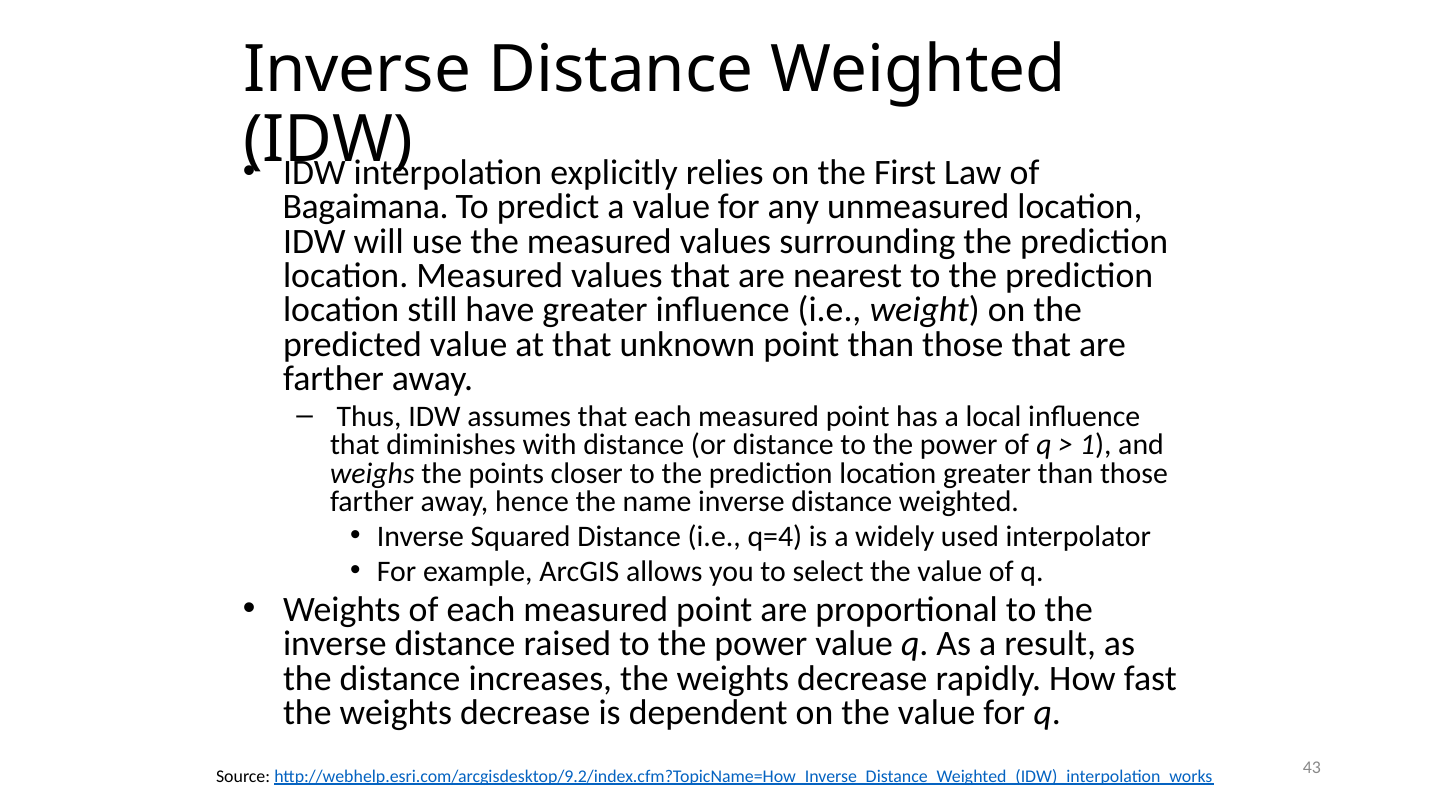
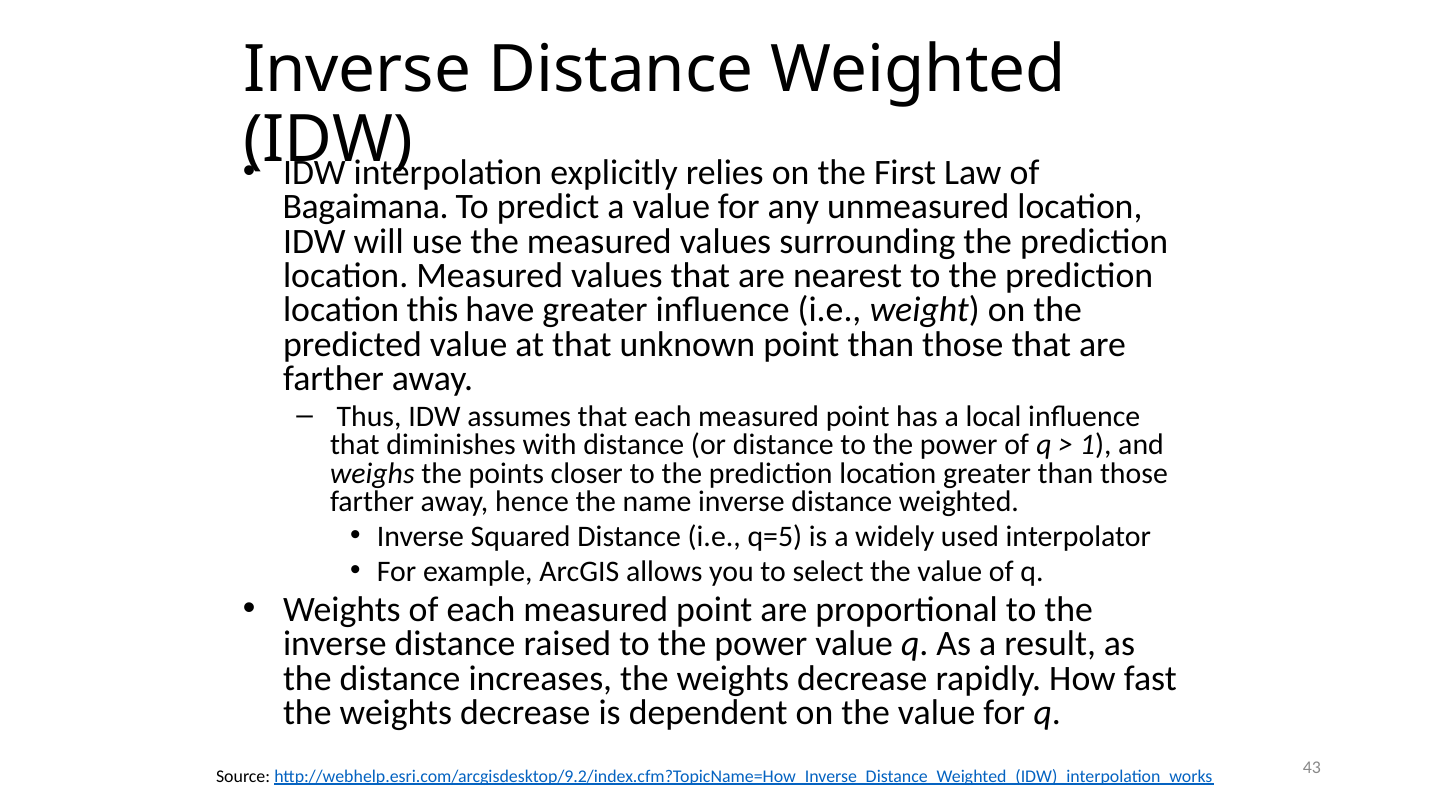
still: still -> this (433, 310)
q=4: q=4 -> q=5 (775, 537)
